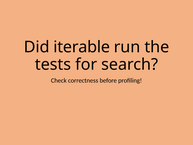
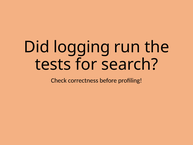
iterable: iterable -> logging (82, 47)
